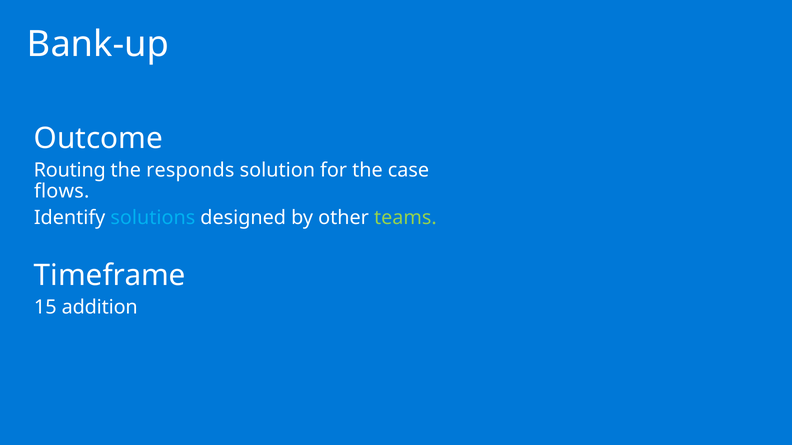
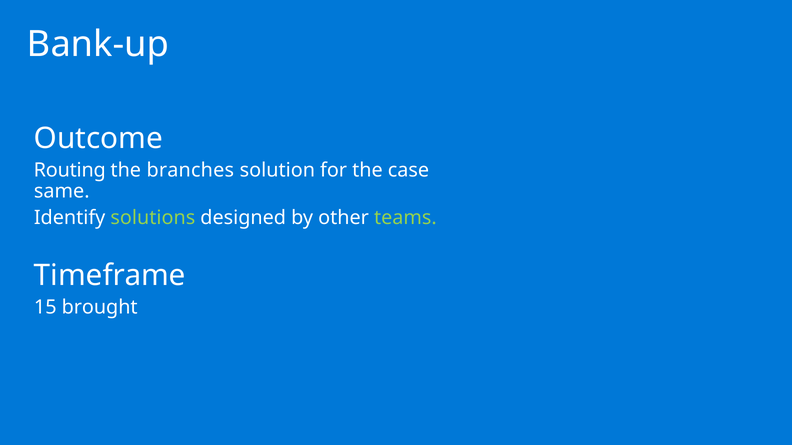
responds: responds -> branches (190, 170)
flows: flows -> same (62, 192)
solutions colour: light blue -> light green (153, 218)
addition: addition -> brought (100, 308)
